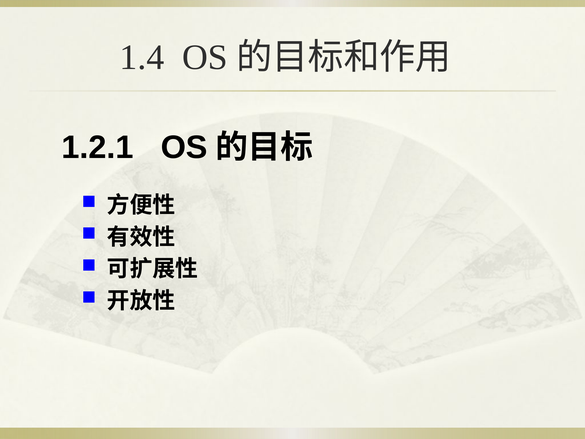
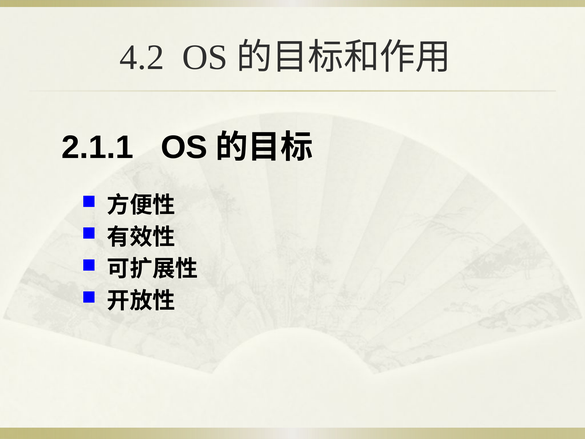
1.4: 1.4 -> 4.2 (142, 57)
1.2.1: 1.2.1 -> 2.1.1 (98, 147)
